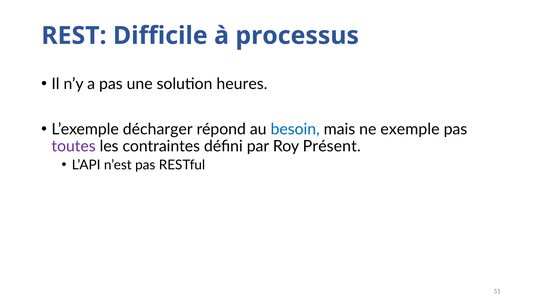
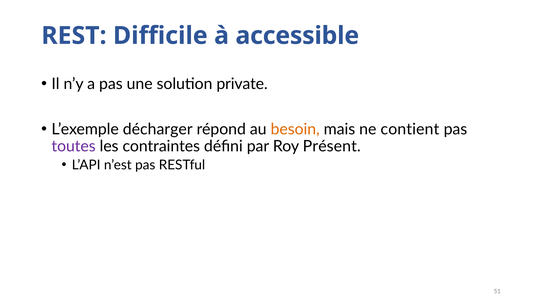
processus: processus -> accessible (297, 36)
heures: heures -> private (242, 84)
besoin colour: blue -> orange (295, 129)
exemple: exemple -> contient (410, 129)
